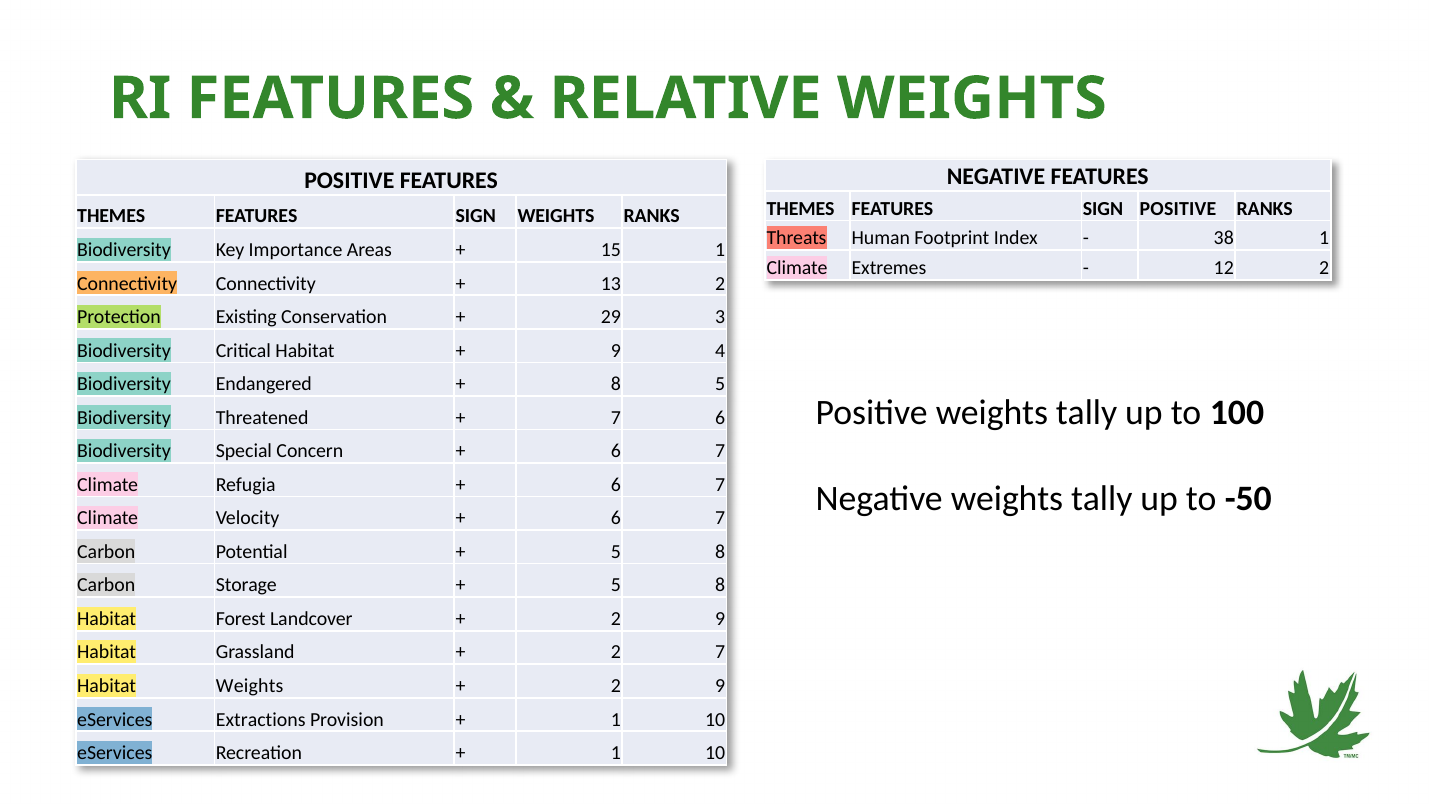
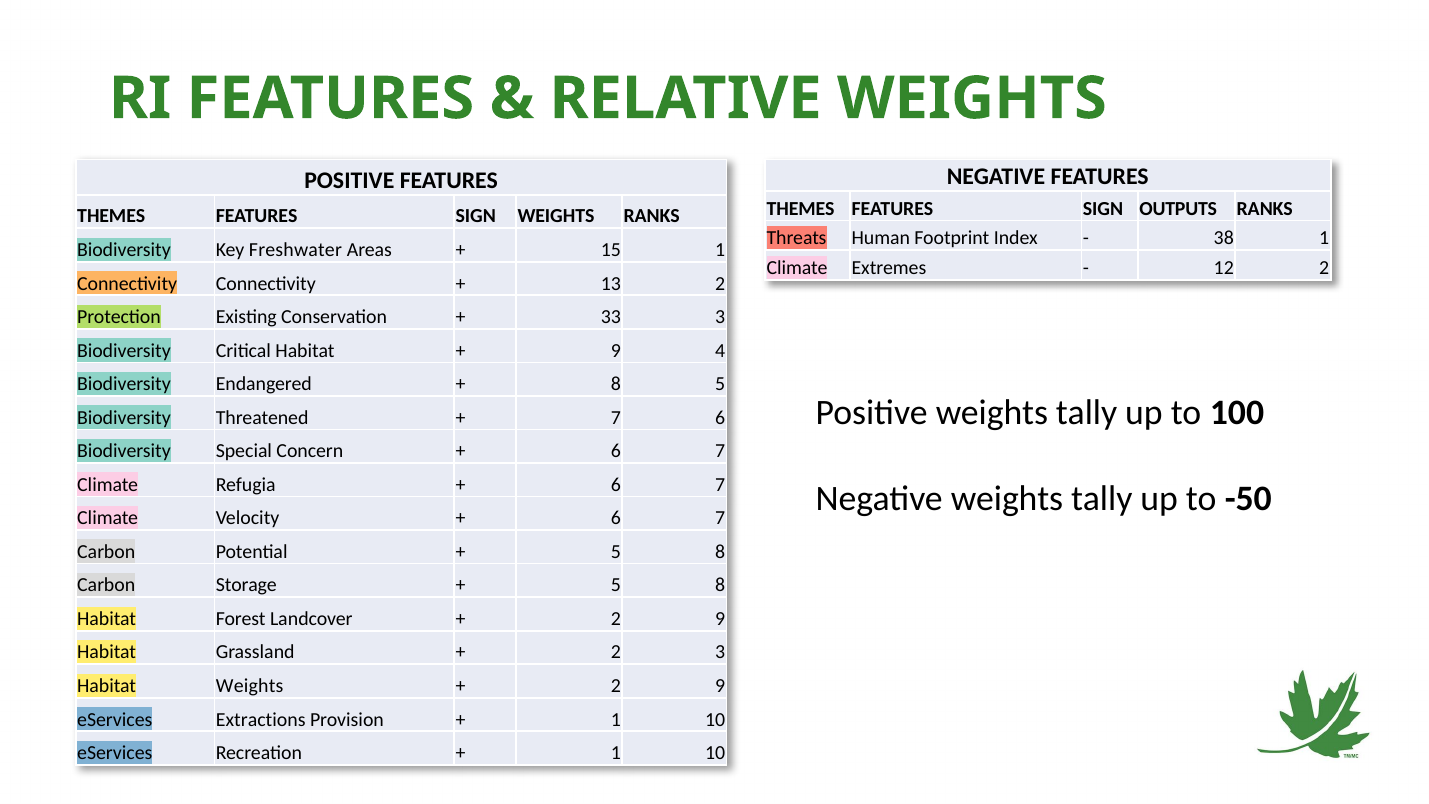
SIGN POSITIVE: POSITIVE -> OUTPUTS (1178, 209)
Importance: Importance -> Freshwater (295, 250)
29: 29 -> 33 (611, 317)
2 7: 7 -> 3 (720, 652)
